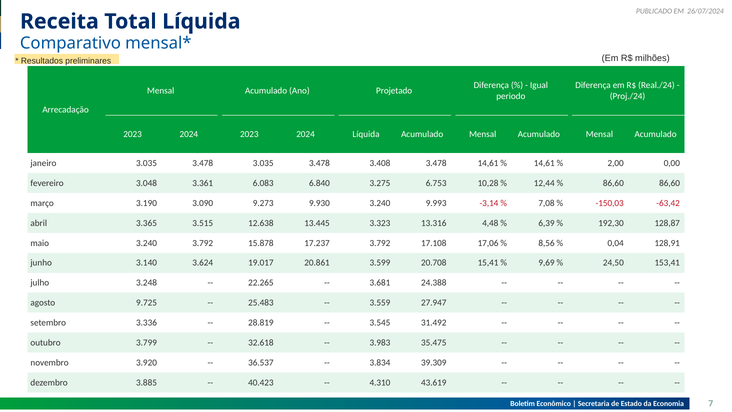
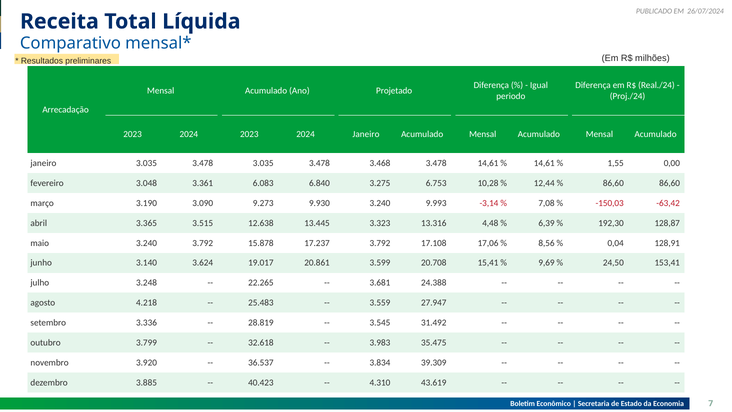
2024 Líquida: Líquida -> Janeiro (366, 134)
3.408: 3.408 -> 3.468 (380, 163)
2,00: 2,00 -> 1,55 (616, 163)
9.725: 9.725 -> 4.218 (147, 303)
